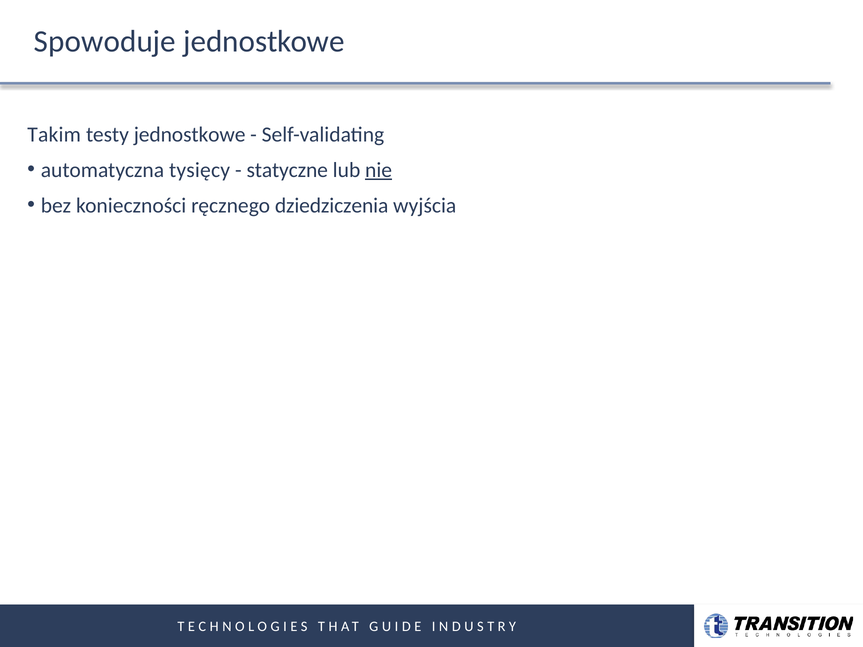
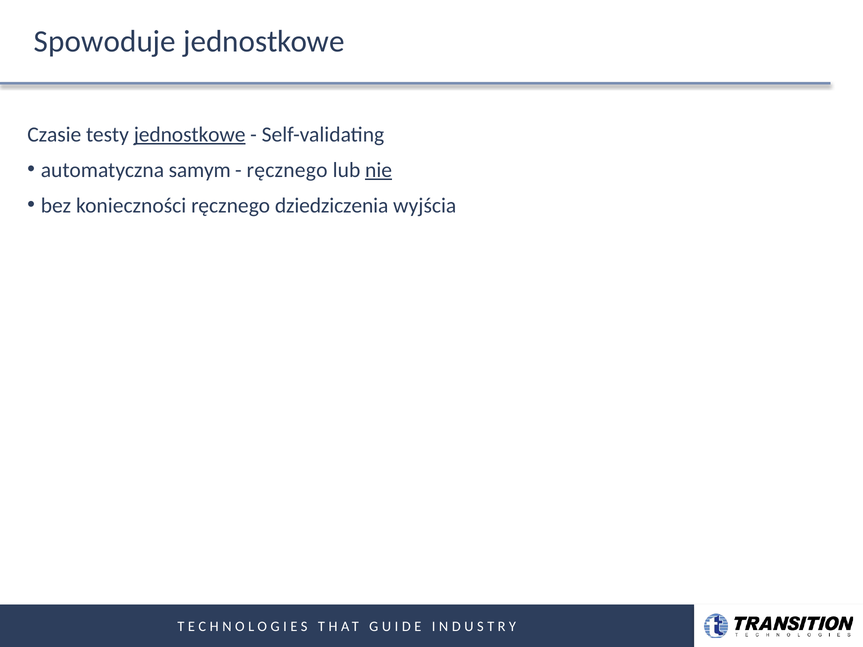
Takim: Takim -> Czasie (54, 135)
jednostkowe underline: none -> present (190, 135)
tysięcy: tysięcy -> samym (200, 170)
statyczne: statyczne -> ręcznego (287, 170)
